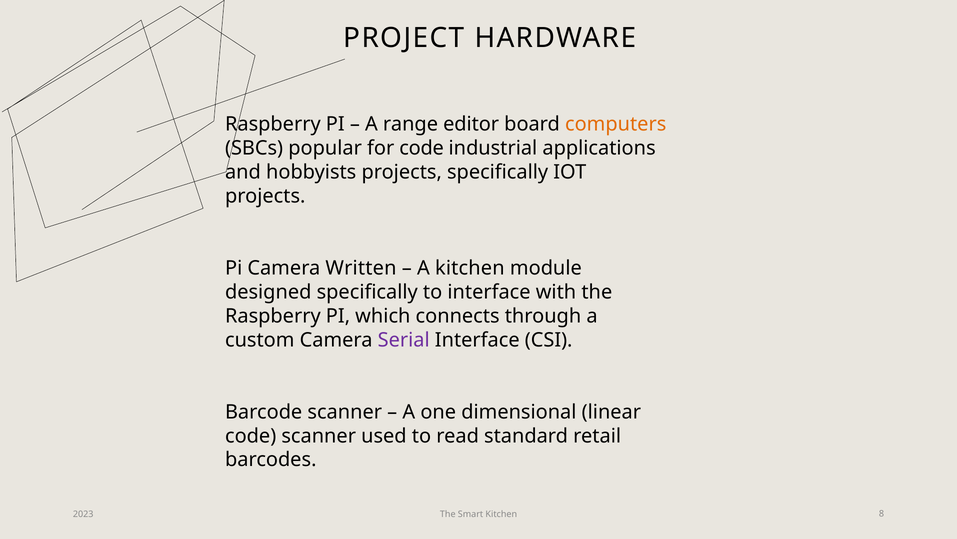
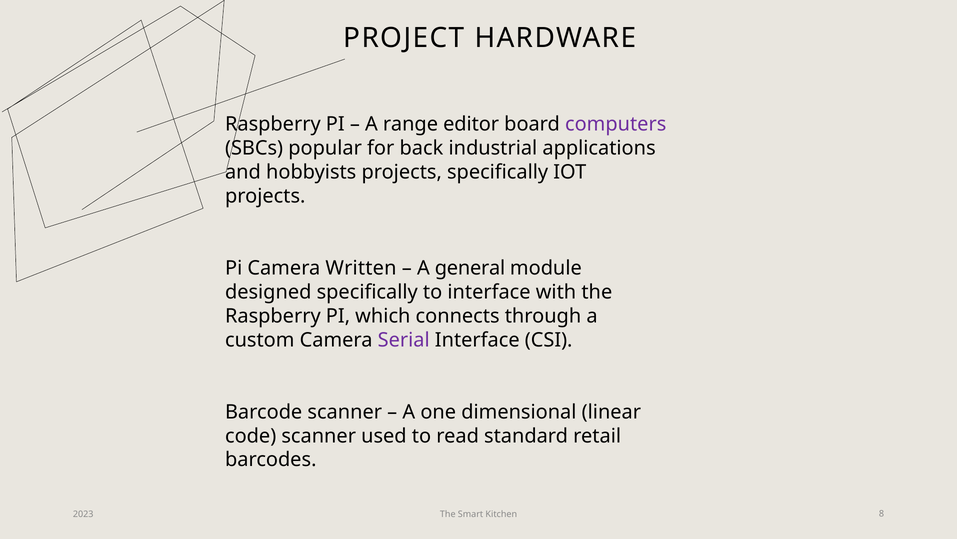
computers colour: orange -> purple (616, 124)
for code: code -> back (421, 148)
A kitchen: kitchen -> general (470, 268)
